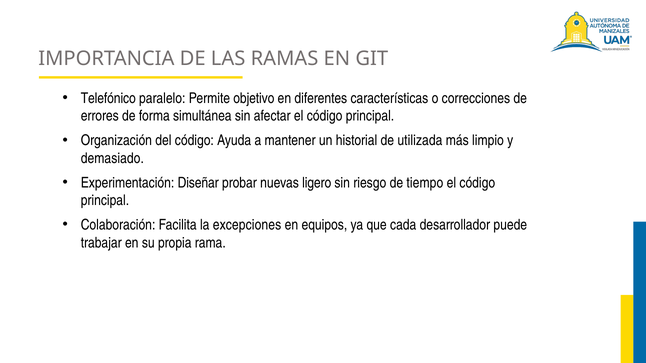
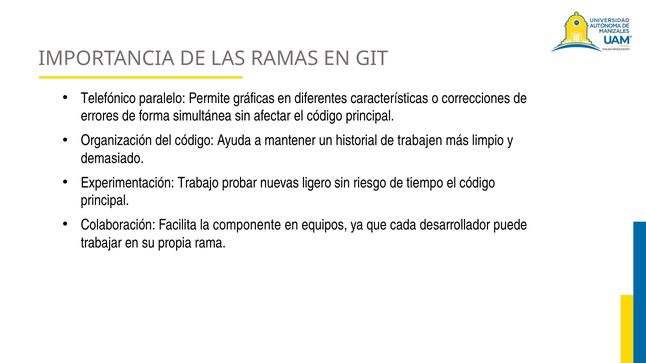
objetivo: objetivo -> gráficas (254, 98)
utilizada: utilizada -> trabajen (420, 141)
Diseñar: Diseñar -> Trabajo (198, 183)
excepciones: excepciones -> componente (247, 225)
